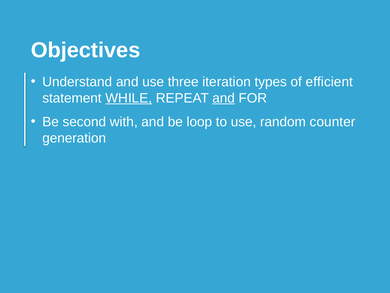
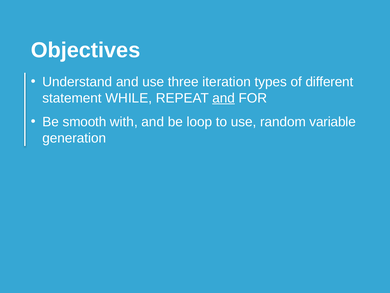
efficient: efficient -> different (329, 82)
WHILE underline: present -> none (129, 98)
second: second -> smooth (85, 122)
counter: counter -> variable (333, 122)
